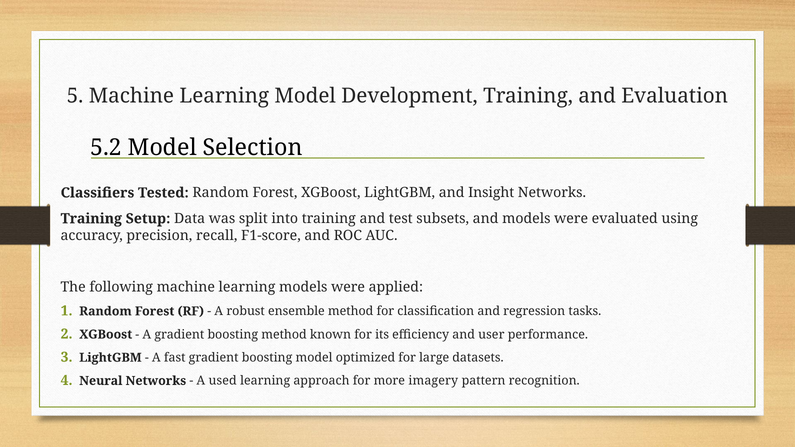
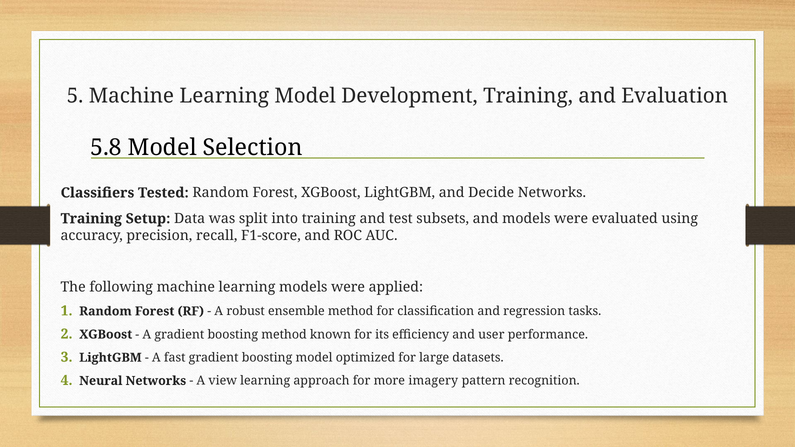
5.2: 5.2 -> 5.8 (106, 147)
Insight: Insight -> Decide (491, 193)
used: used -> view (223, 381)
